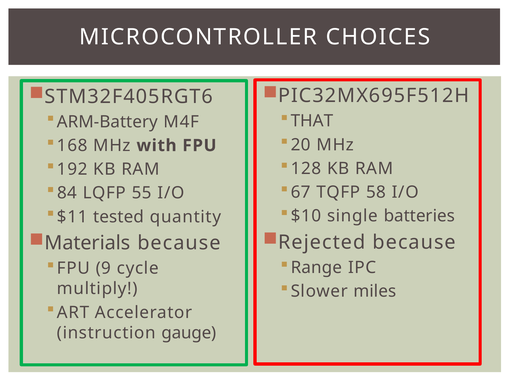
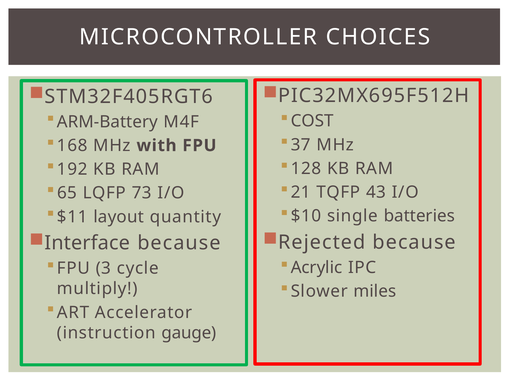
THAT: THAT -> COST (312, 121)
20: 20 -> 37 (301, 145)
67: 67 -> 21 (301, 193)
58: 58 -> 43 (376, 193)
84: 84 -> 65 (67, 193)
55: 55 -> 73 (142, 193)
tested: tested -> layout (119, 217)
Materials: Materials -> Interface (87, 243)
Range: Range -> Acrylic (316, 268)
9: 9 -> 3 (103, 269)
